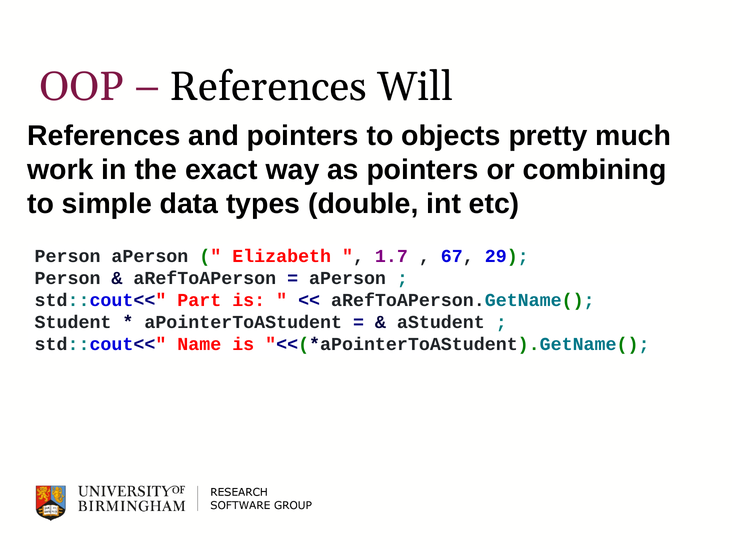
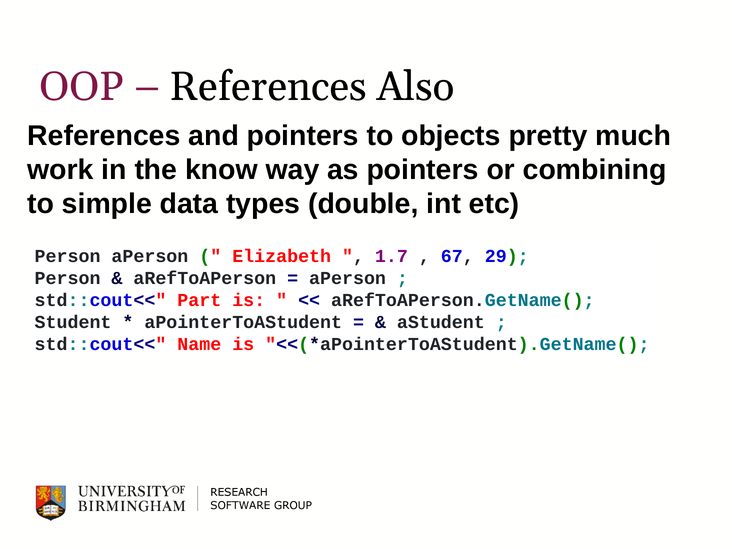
Will: Will -> Also (416, 87)
exact: exact -> know (221, 170)
